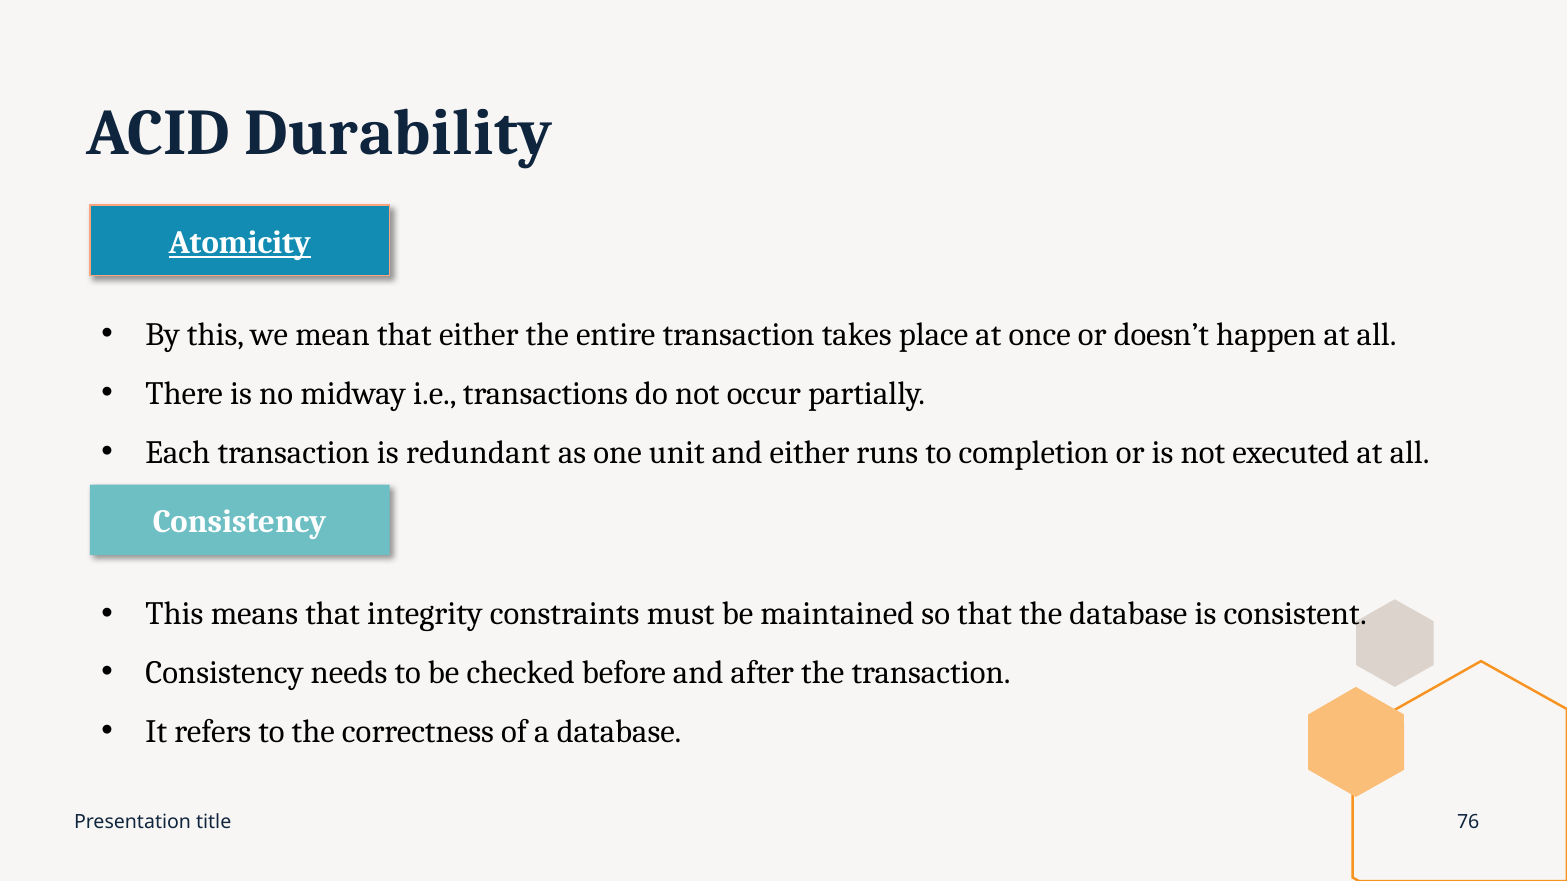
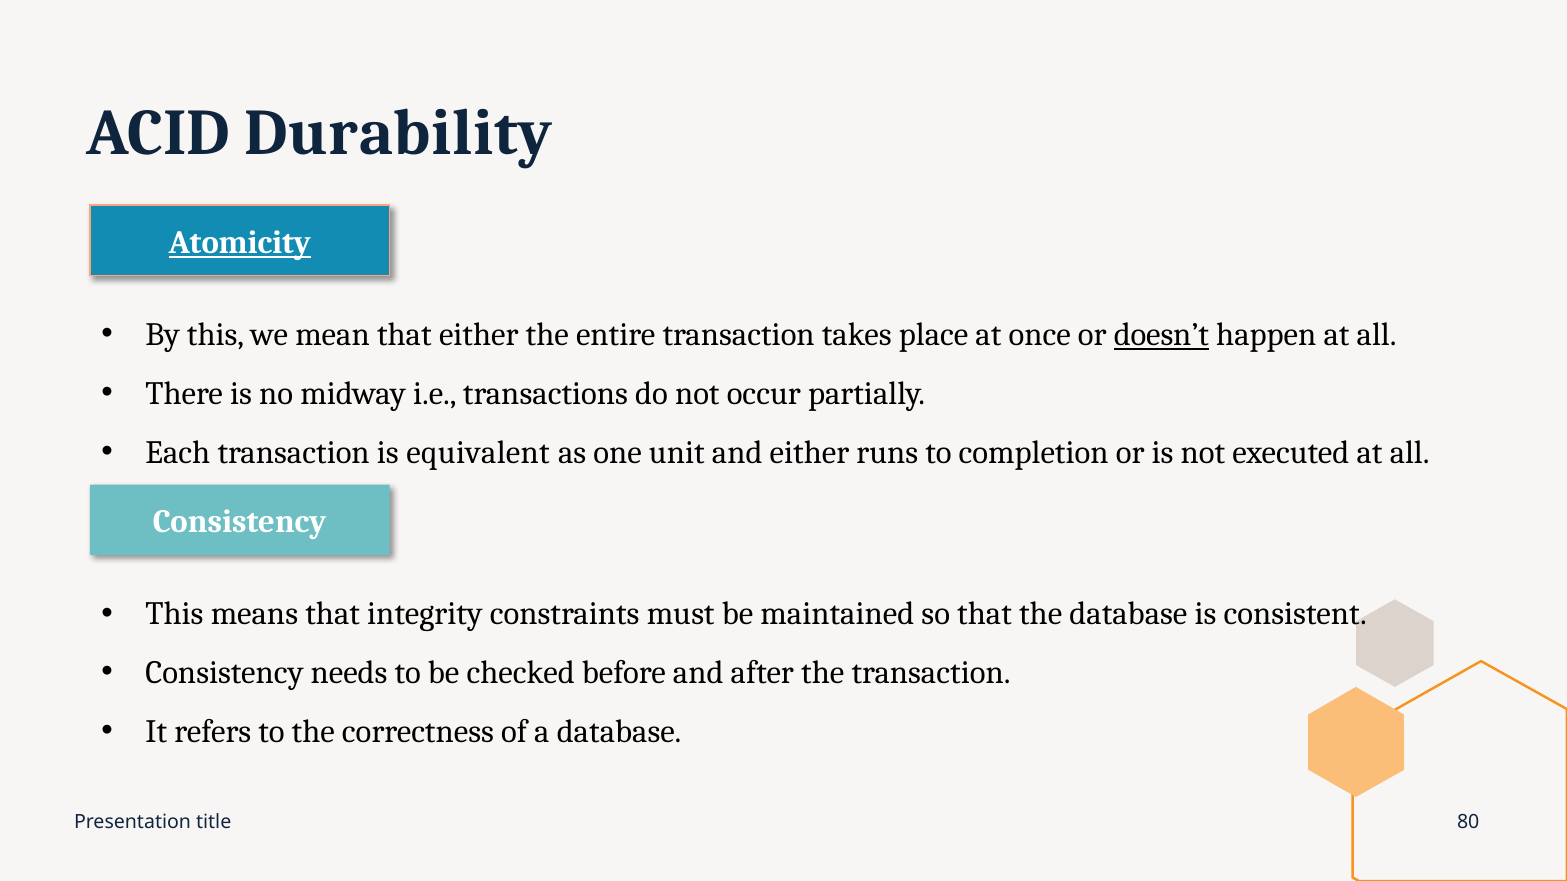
doesn’t underline: none -> present (1161, 335)
redundant: redundant -> equivalent (478, 452)
76: 76 -> 80 (1468, 822)
